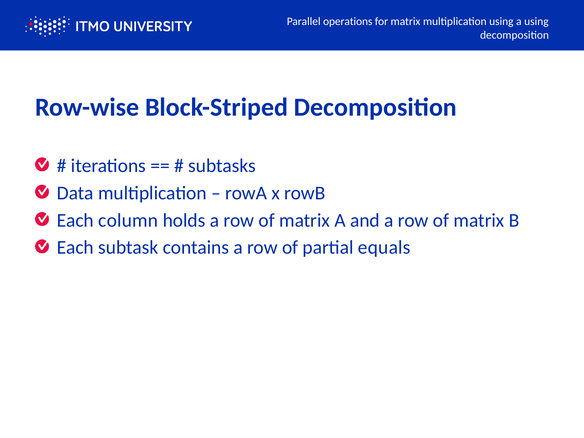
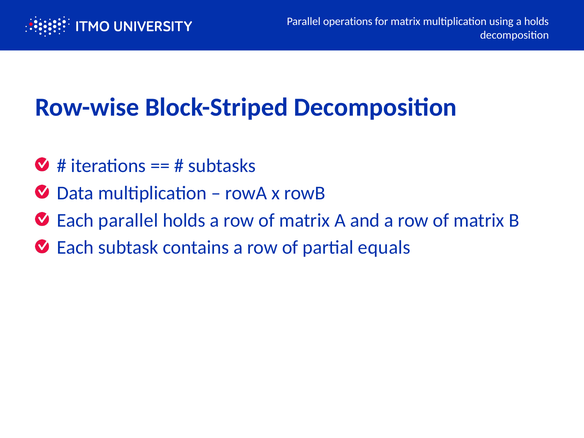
a using: using -> holds (536, 21)
Each column: column -> parallel (128, 220)
